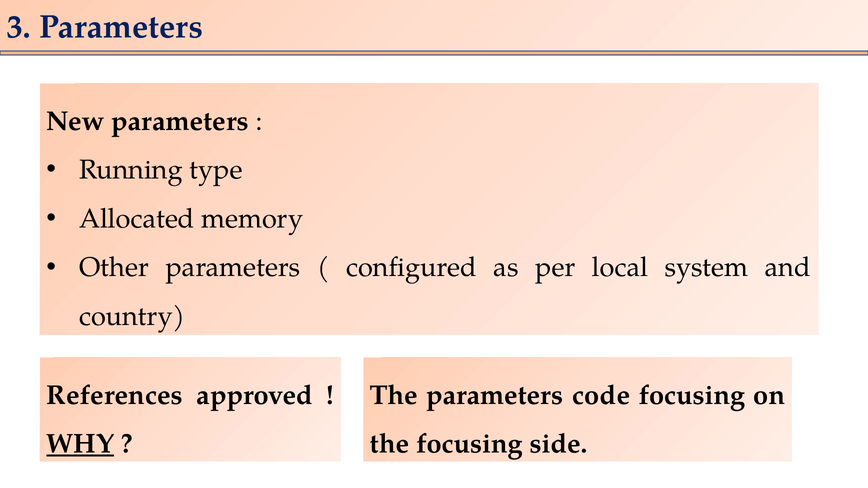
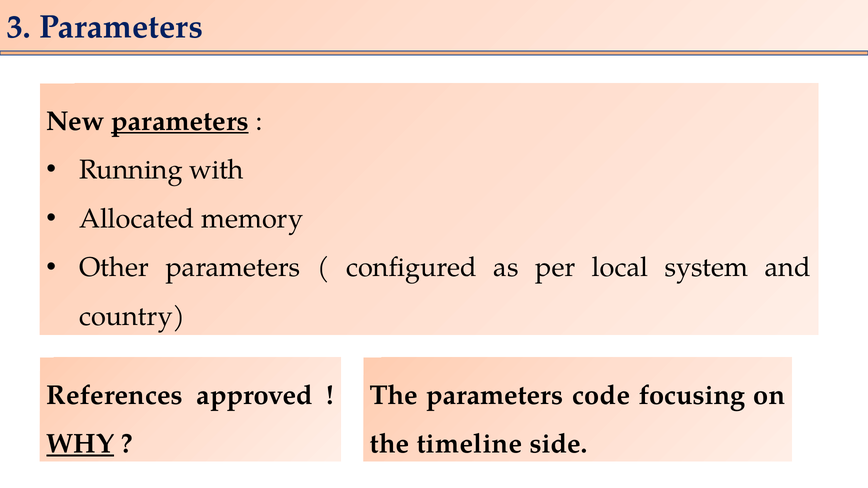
parameters underline: none -> present (180, 121)
type: type -> with (216, 170)
the focusing: focusing -> timeline (469, 444)
